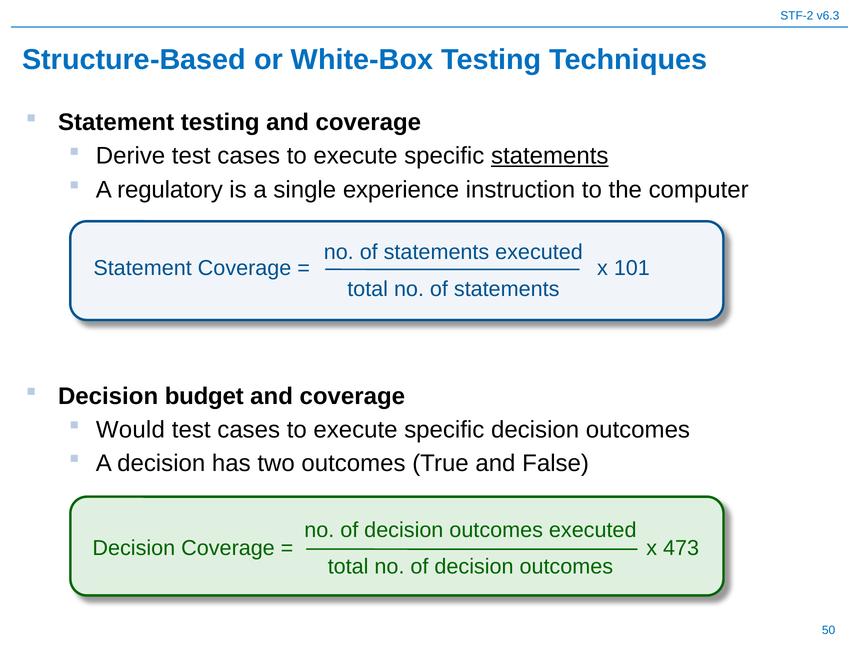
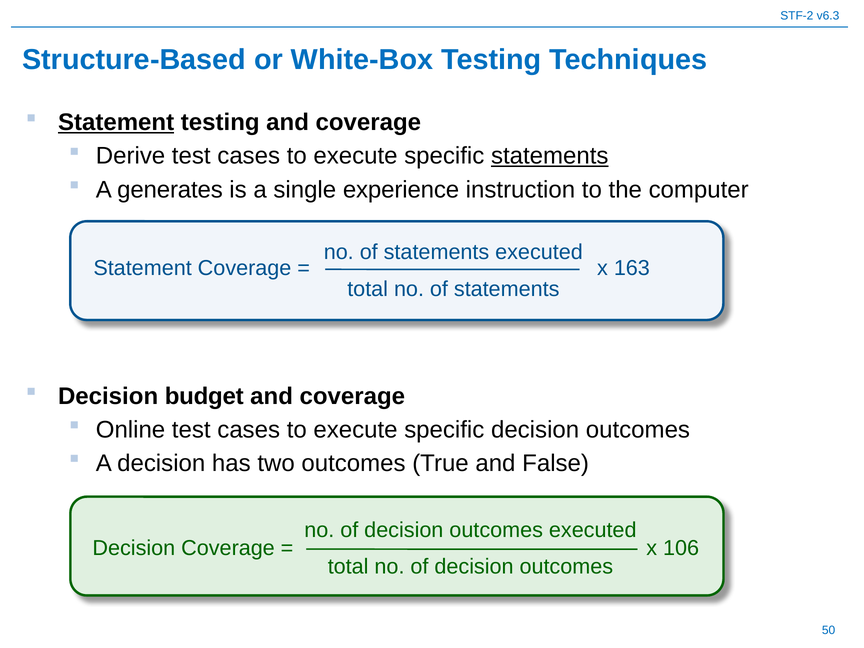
Statement underline: none -> present (116, 122)
regulatory: regulatory -> generates (170, 190)
101: 101 -> 163 (632, 268)
Would: Would -> Online (131, 430)
473: 473 -> 106 (681, 548)
